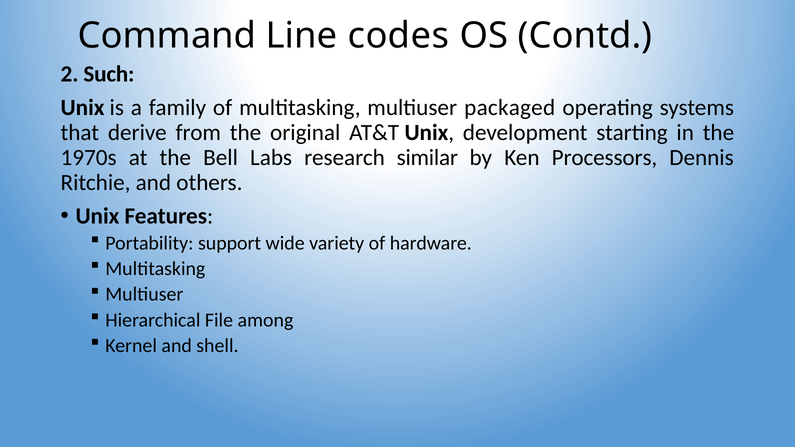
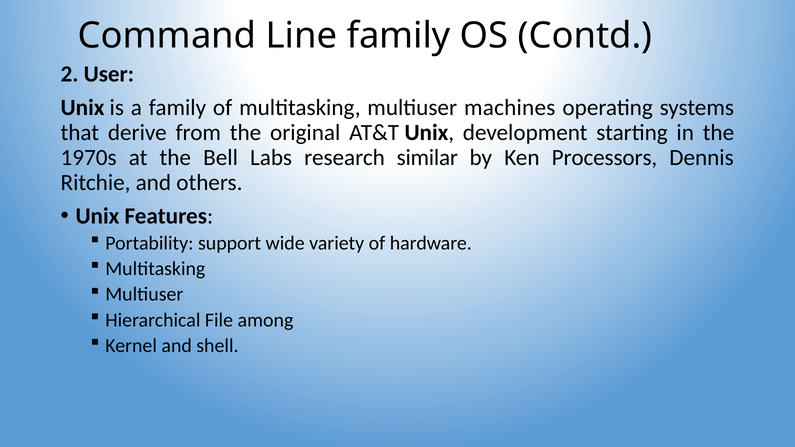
Line codes: codes -> family (399, 36)
Such: Such -> User (109, 74)
packaged: packaged -> machines (510, 107)
